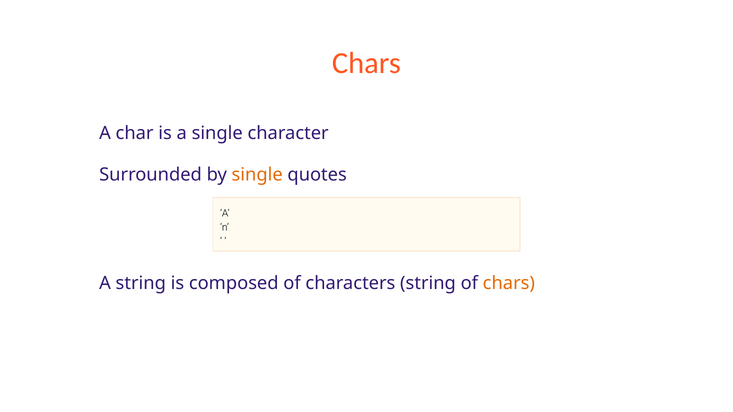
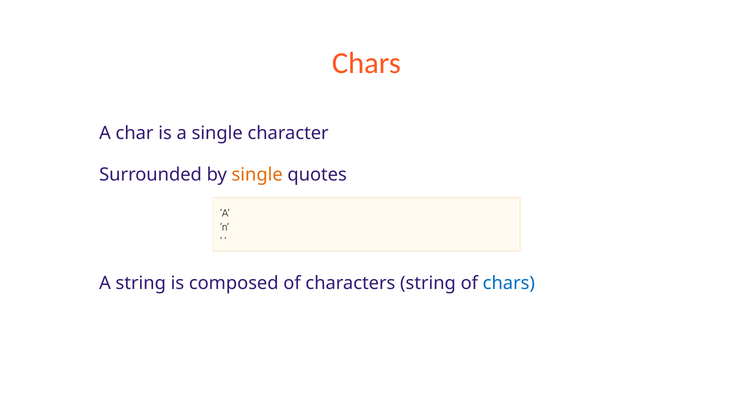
chars colour: orange -> blue (509, 283)
